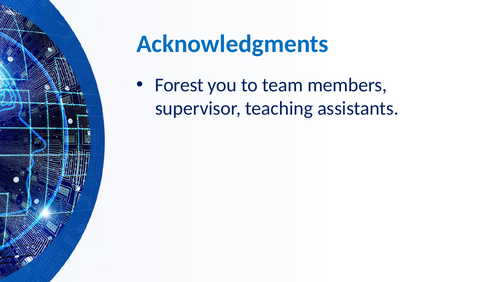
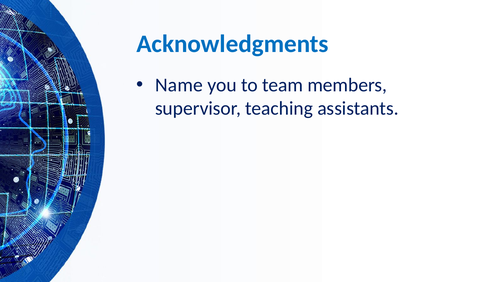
Forest: Forest -> Name (179, 85)
